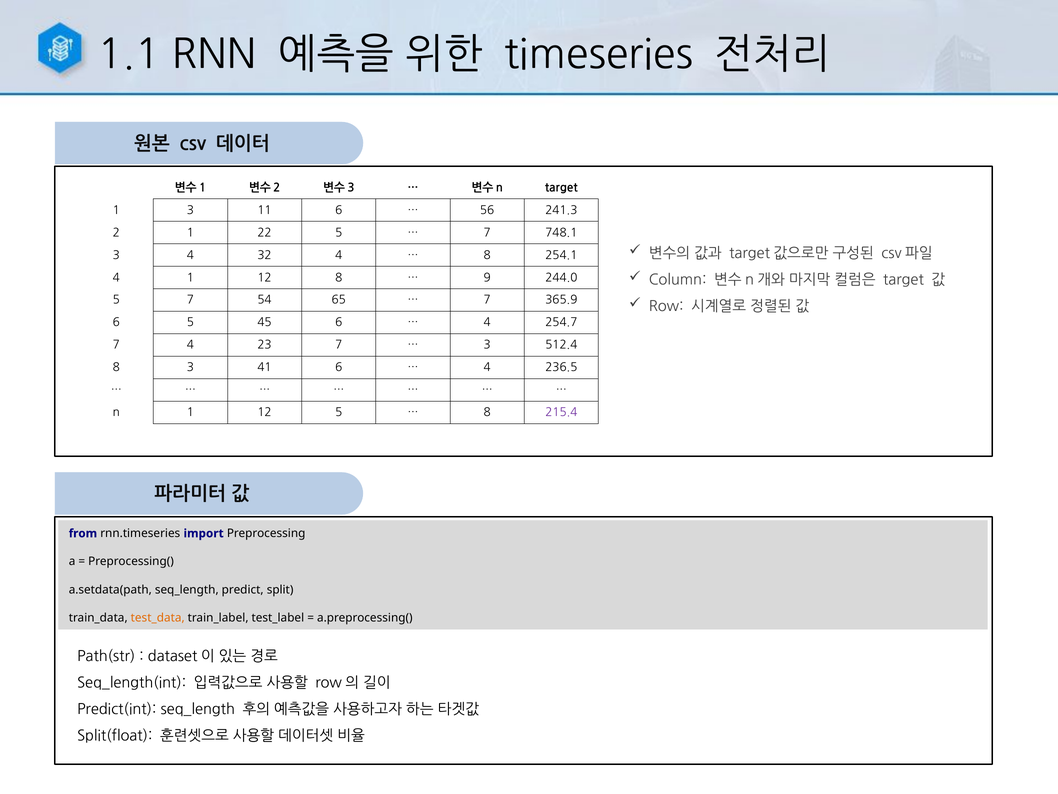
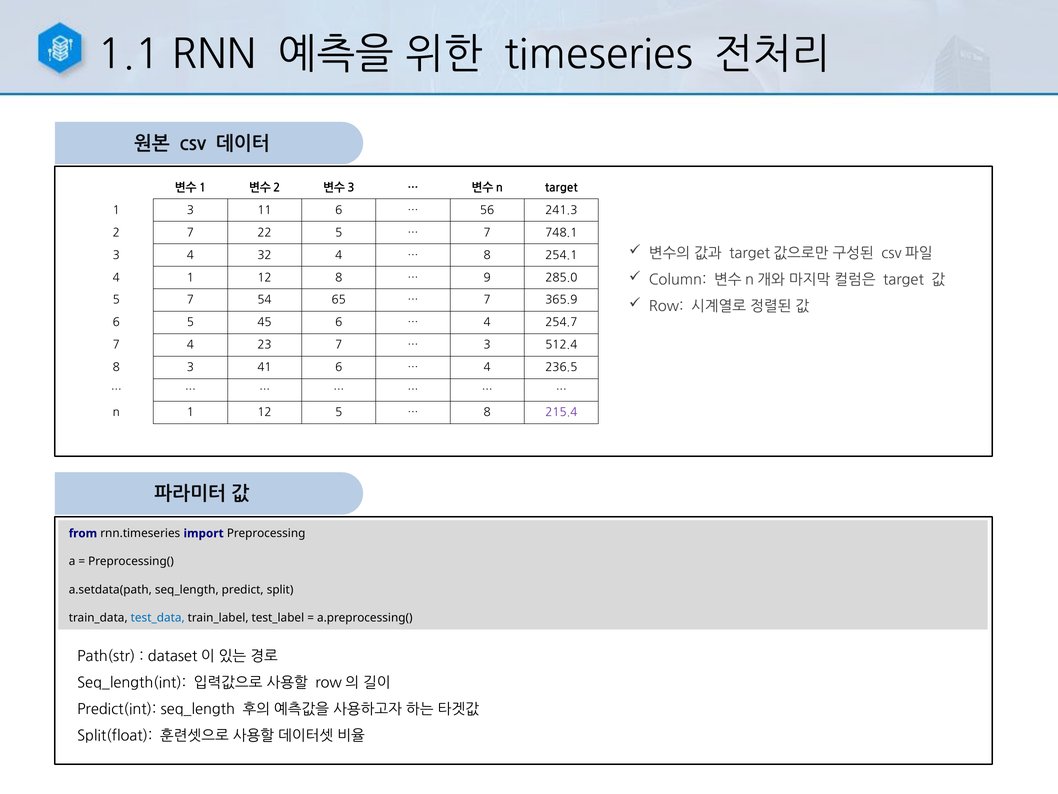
2 1: 1 -> 7 (190, 233)
244.0: 244.0 -> 285.0 (561, 277)
test_data colour: orange -> blue (158, 618)
